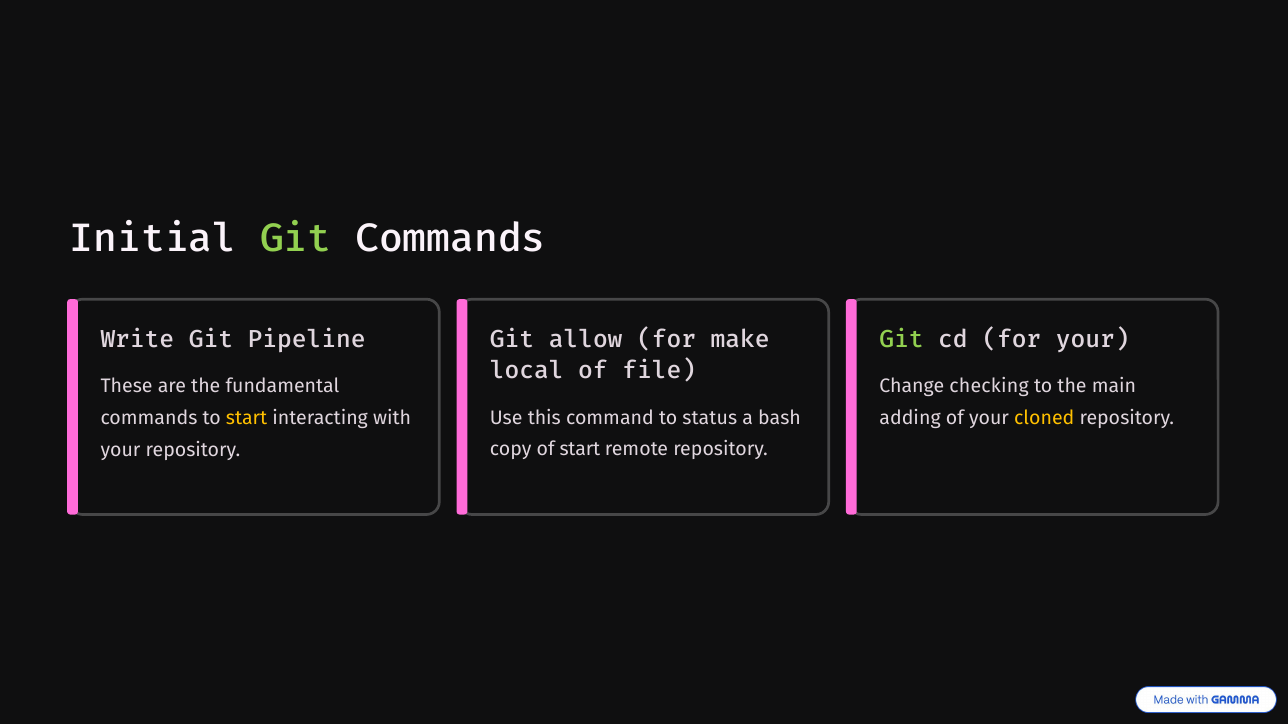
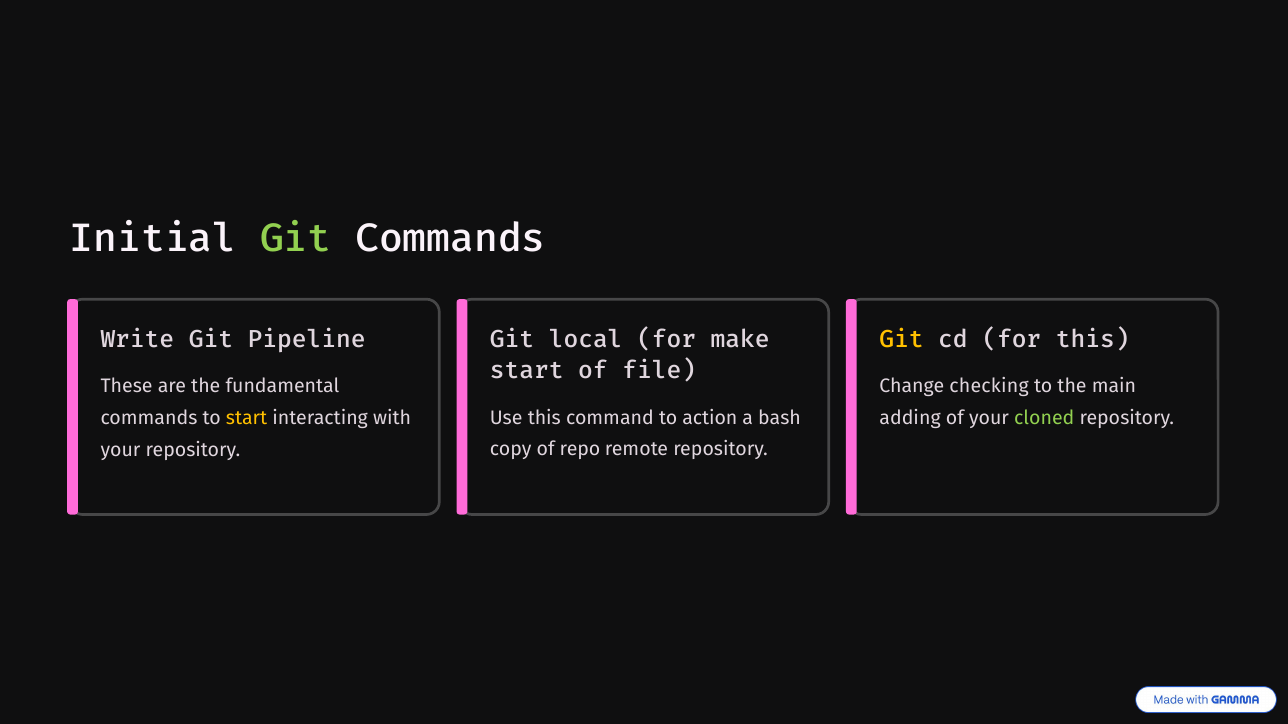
allow: allow -> local (586, 340)
Git colour: light green -> yellow (901, 340)
for your: your -> this (1093, 340)
local: local -> start (527, 371)
status: status -> action (710, 418)
cloned colour: yellow -> light green (1044, 419)
of start: start -> repo (580, 450)
